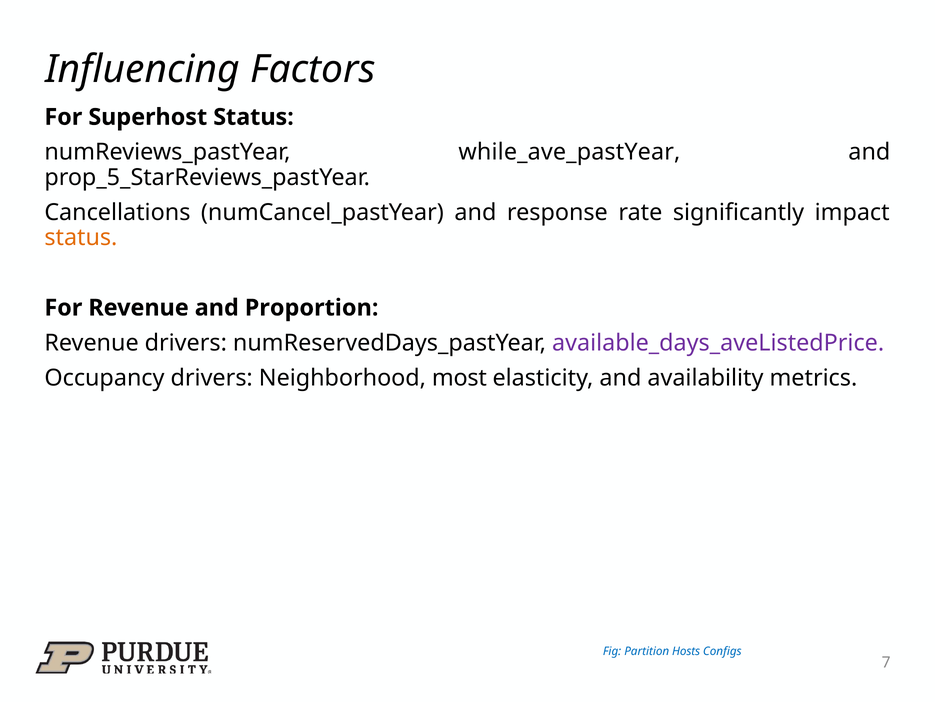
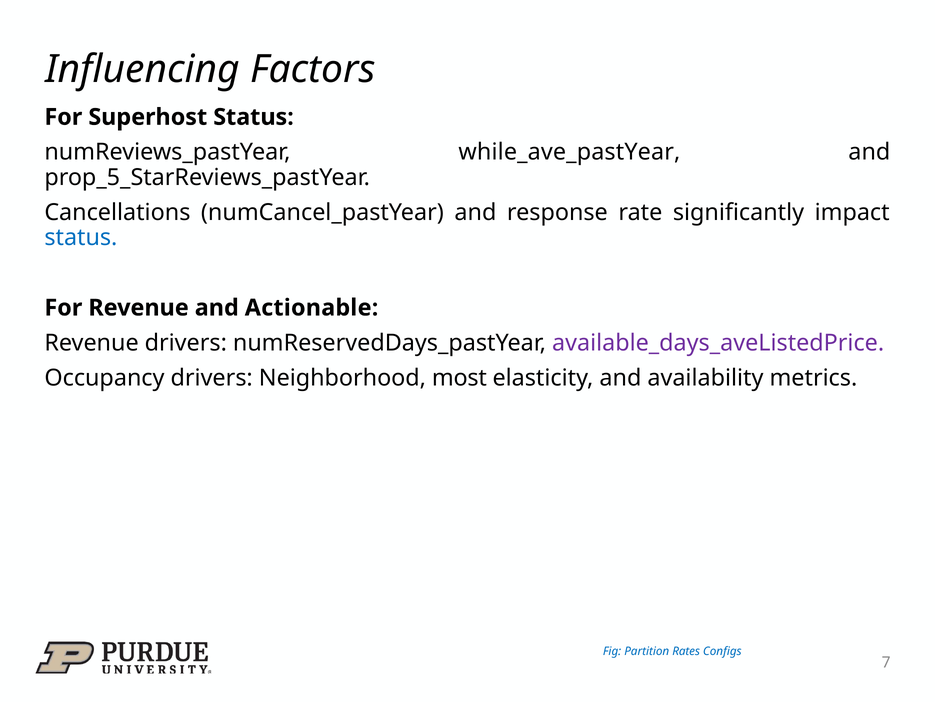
status colour: orange -> blue (81, 237)
Proportion: Proportion -> Actionable (312, 307)
Hosts: Hosts -> Rates (686, 651)
